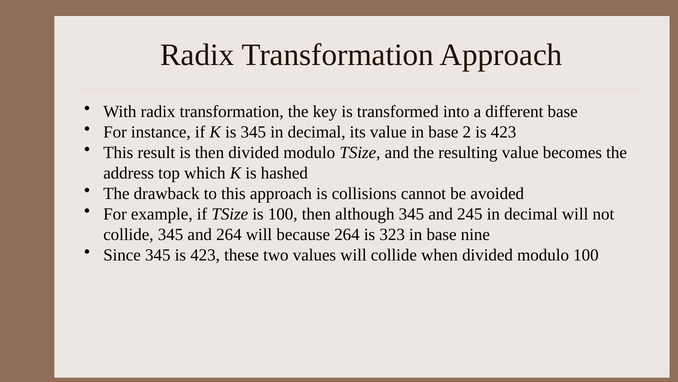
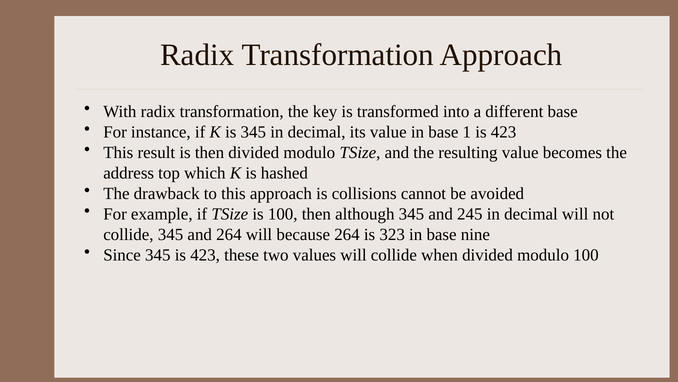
2: 2 -> 1 (467, 132)
